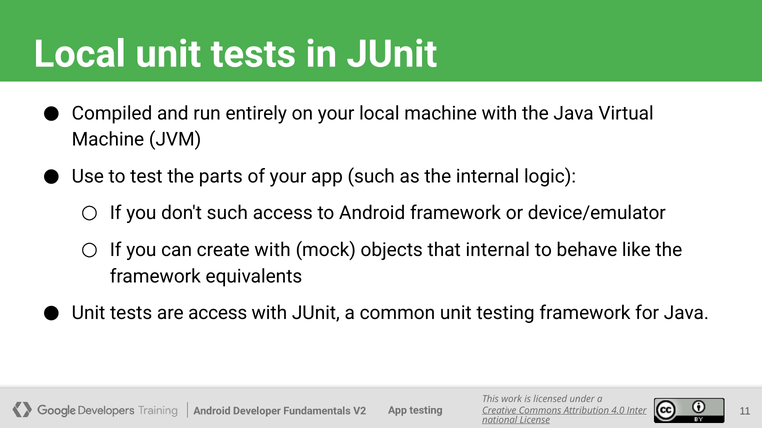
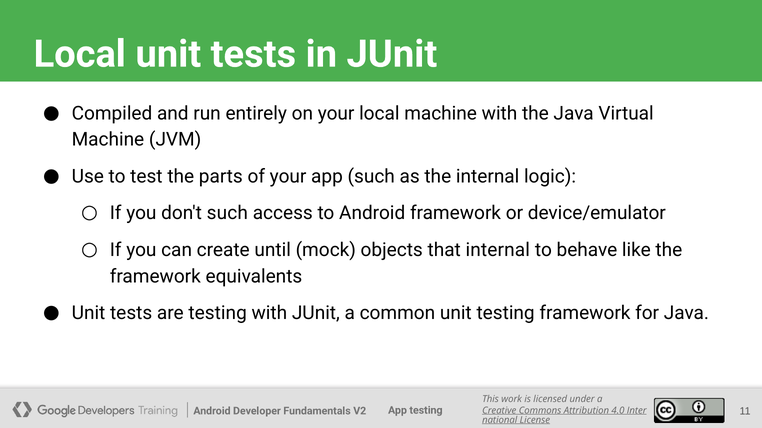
create with: with -> until (273, 250)
are access: access -> testing (218, 314)
